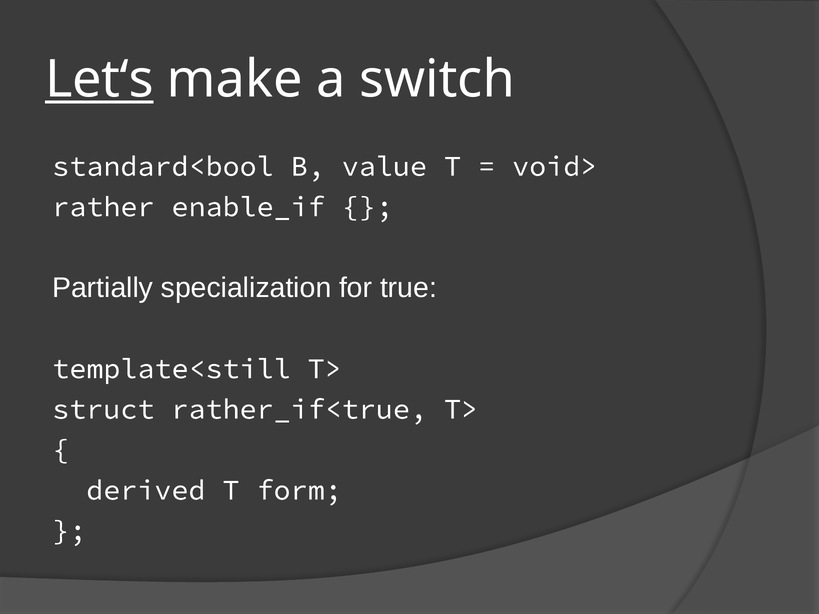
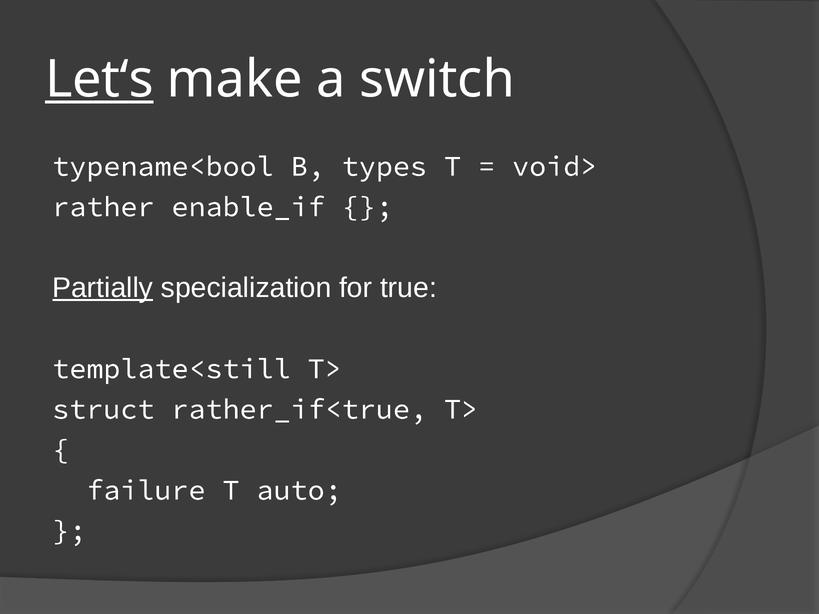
standard<bool: standard<bool -> typename<bool (163, 166)
value: value -> types (384, 166)
Partially underline: none -> present (103, 288)
derived: derived -> failure (146, 490)
form: form -> auto (299, 490)
